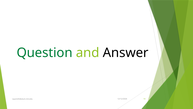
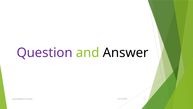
Question colour: green -> purple (45, 53)
